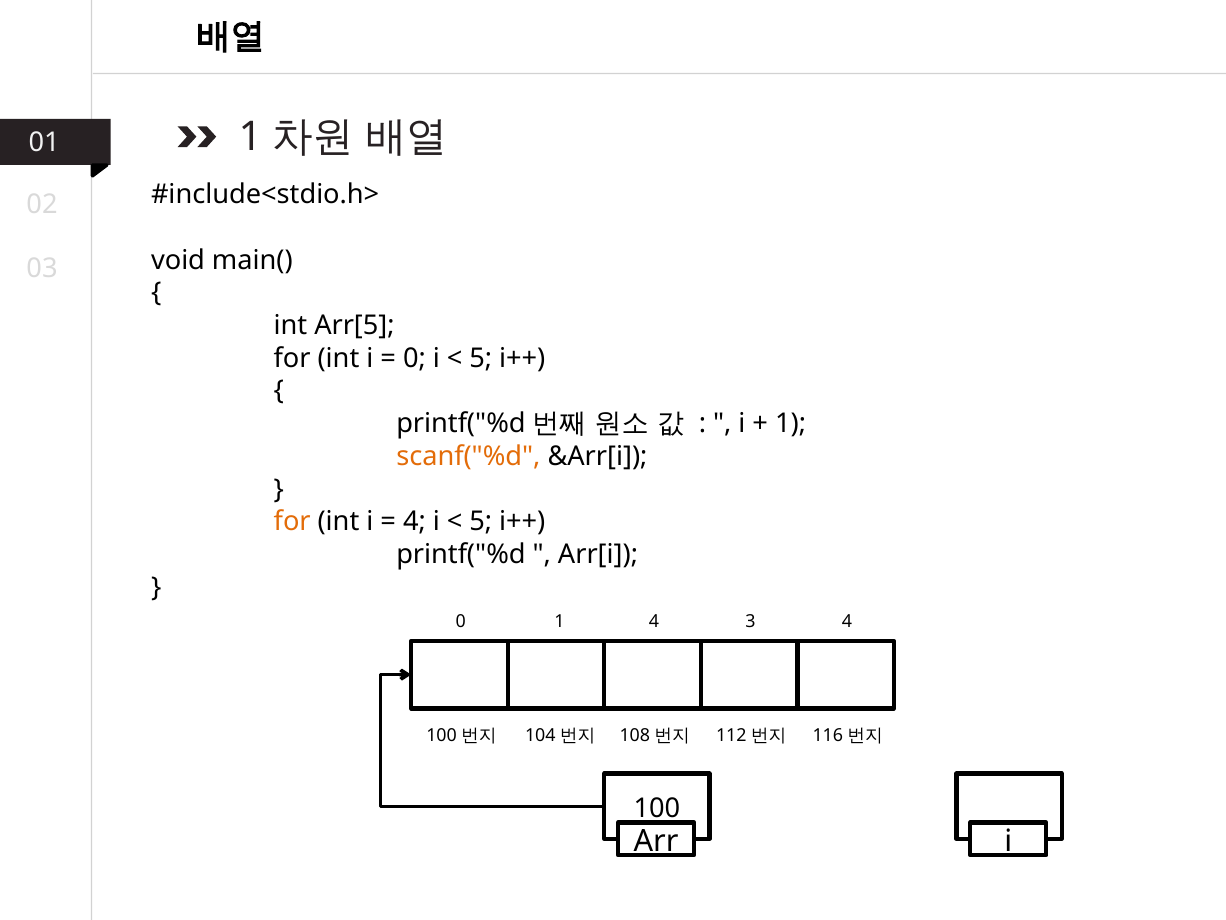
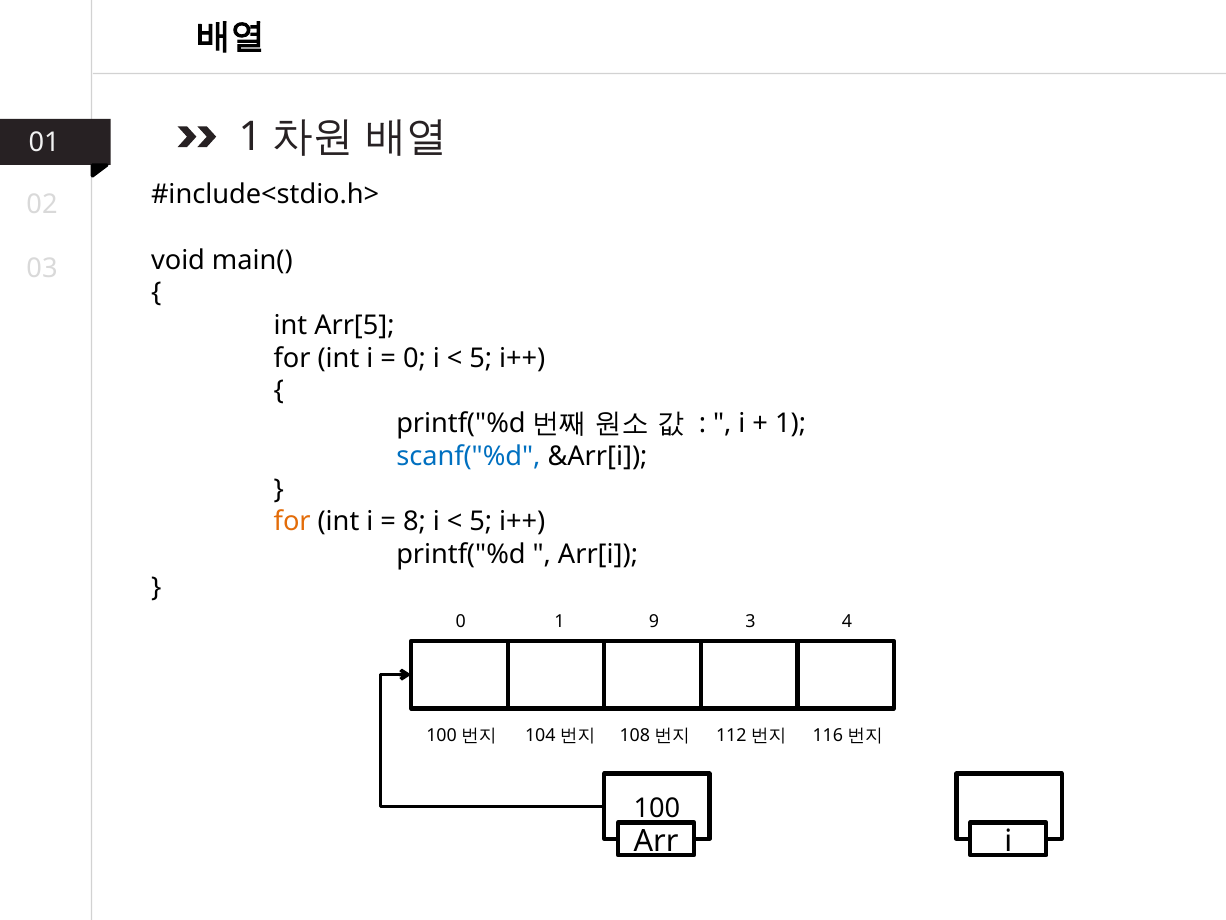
scanf("%d colour: orange -> blue (468, 456)
4: 4 -> 8 (414, 521)
1 4: 4 -> 9 (654, 621)
